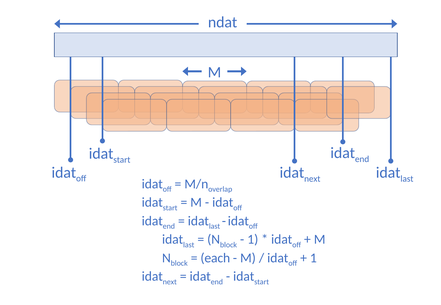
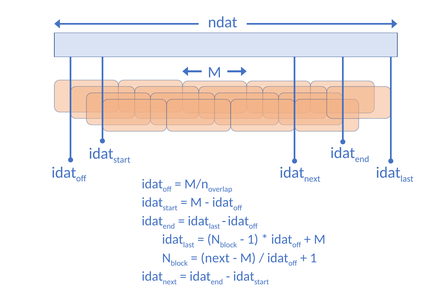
each: each -> next (215, 258)
